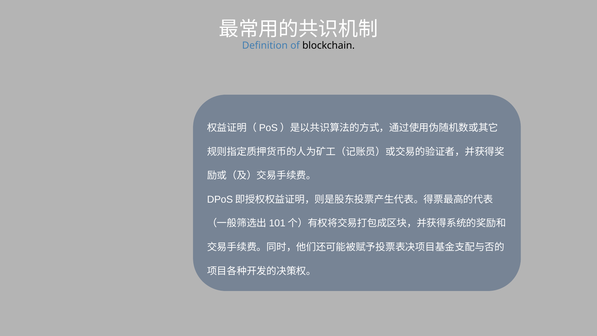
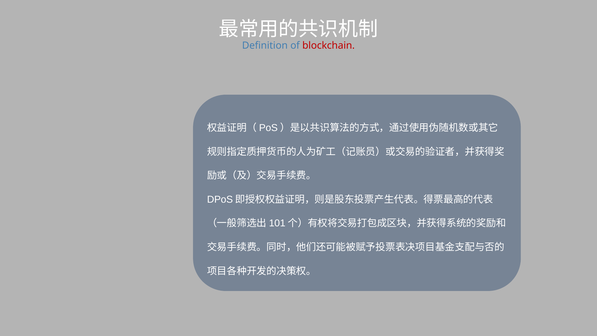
blockchain colour: black -> red (329, 45)
